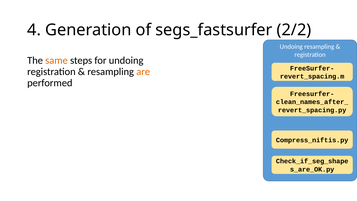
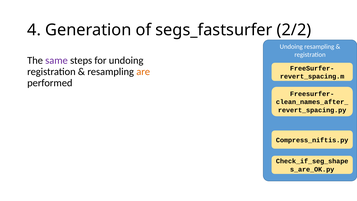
same colour: orange -> purple (57, 60)
